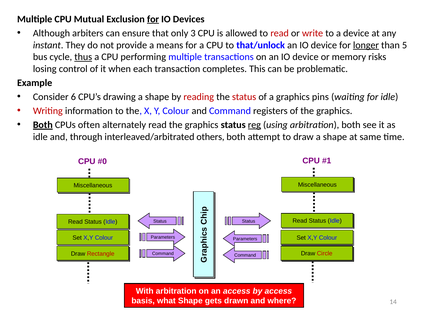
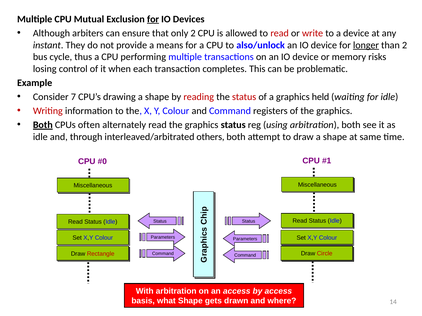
only 3: 3 -> 2 (193, 33)
that/unlock: that/unlock -> also/unlock (261, 45)
than 5: 5 -> 2 (405, 45)
thus underline: present -> none (83, 57)
6: 6 -> 7 (73, 97)
pins: pins -> held (321, 97)
reg underline: present -> none (254, 125)
